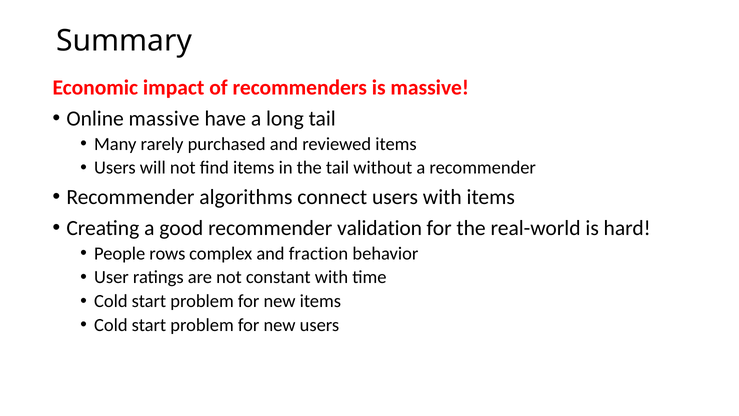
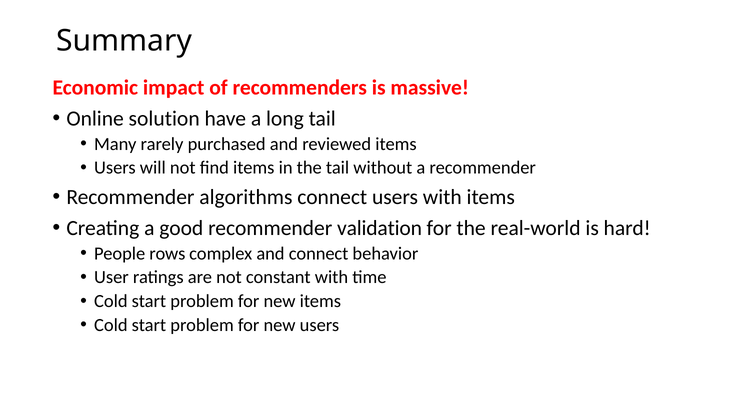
Online massive: massive -> solution (164, 118)
and fraction: fraction -> connect (319, 253)
